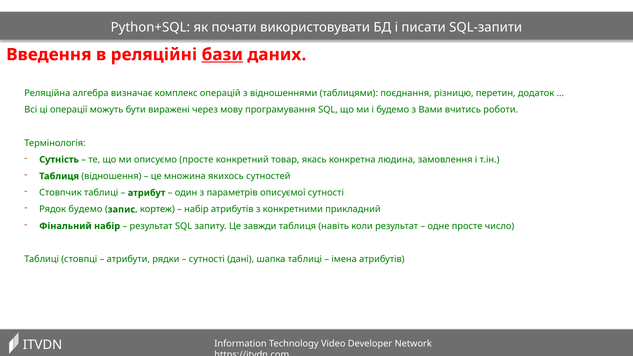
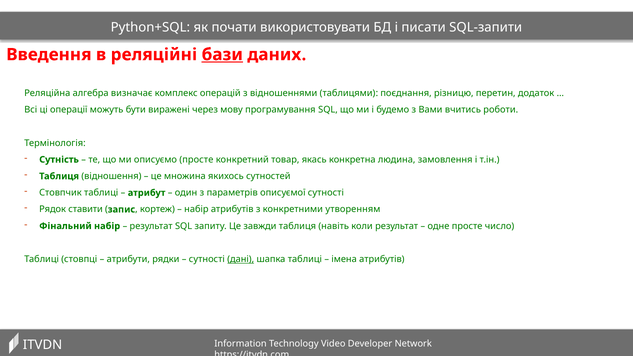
Рядок будемо: будемо -> ставити (86, 209)
прикладний: прикладний -> утворенням (353, 209)
дані underline: none -> present (241, 259)
